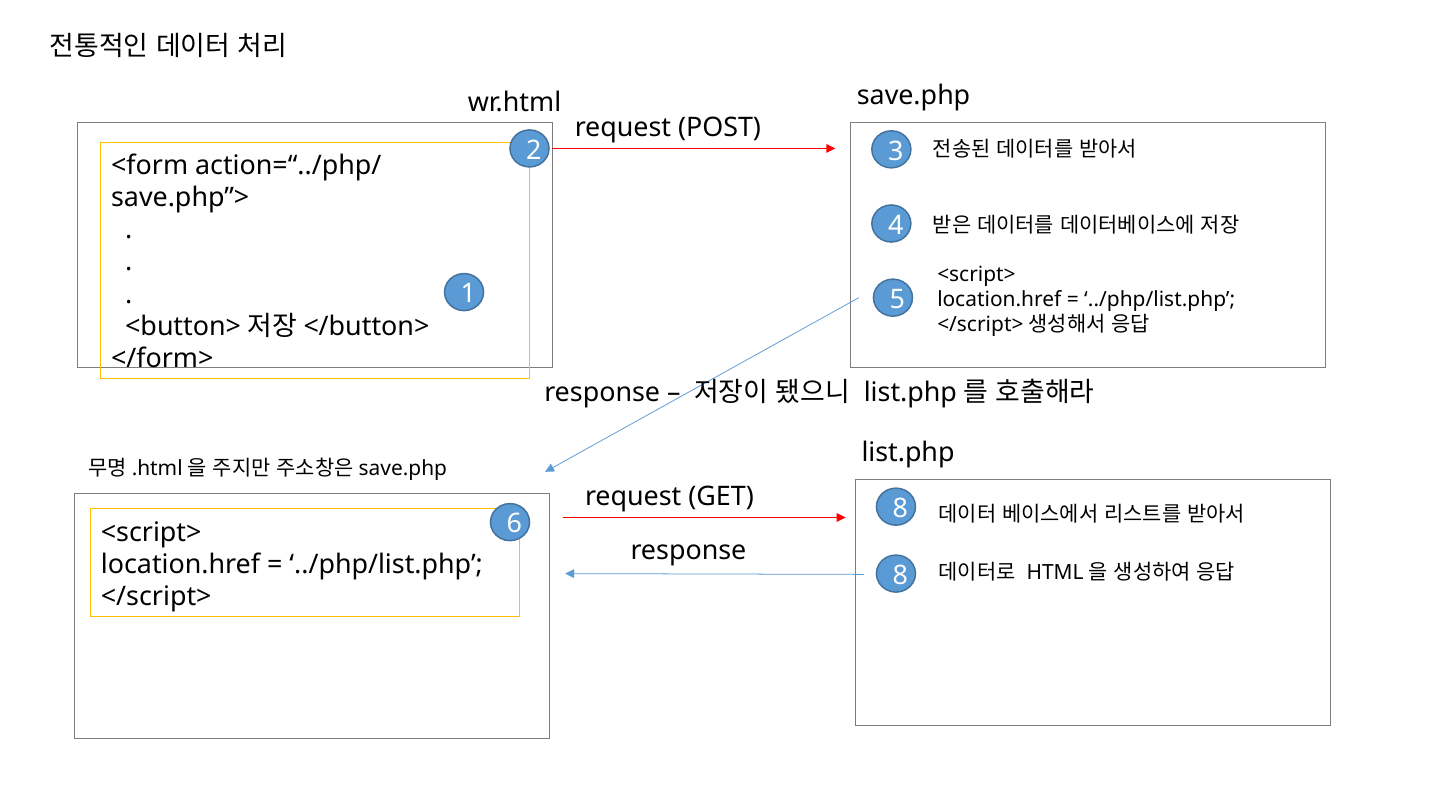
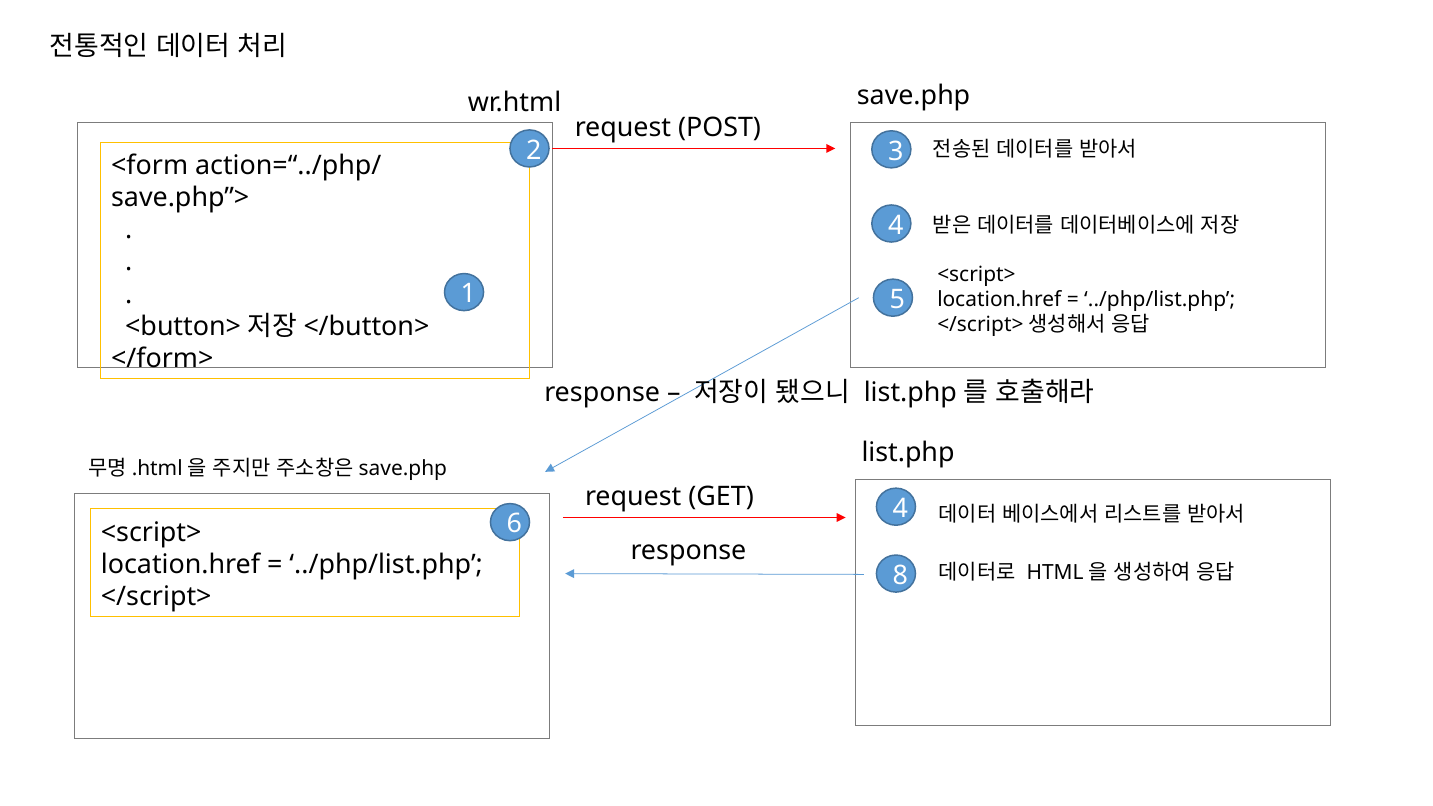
GET 8: 8 -> 4 (900, 509)
